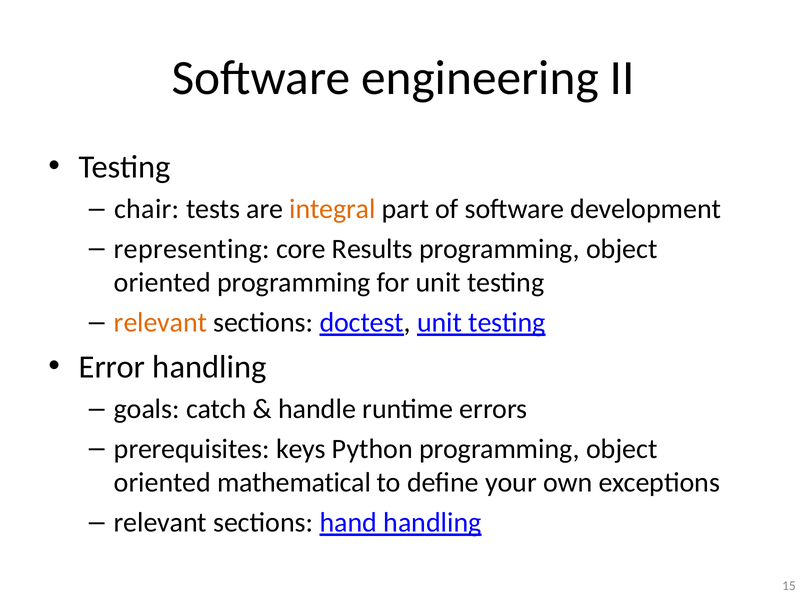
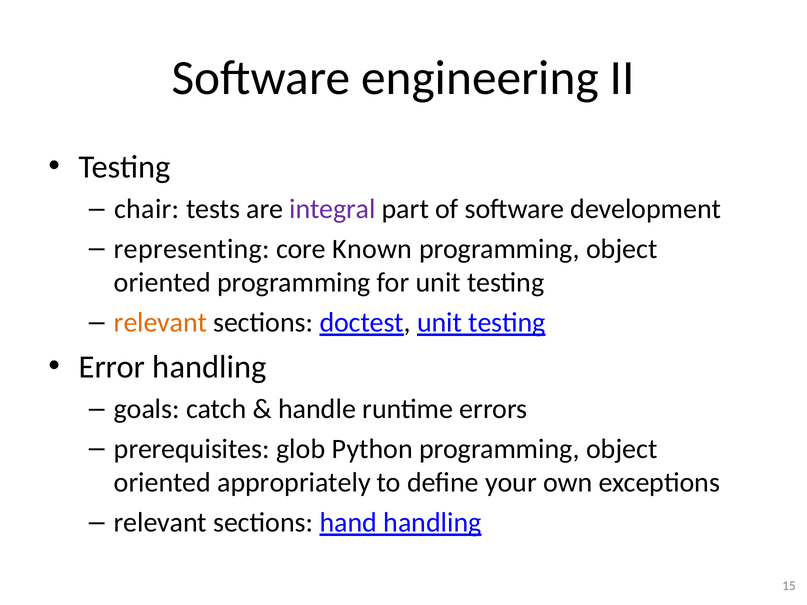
integral colour: orange -> purple (332, 209)
Results: Results -> Known (372, 249)
keys: keys -> glob (301, 449)
mathematical: mathematical -> appropriately (294, 483)
